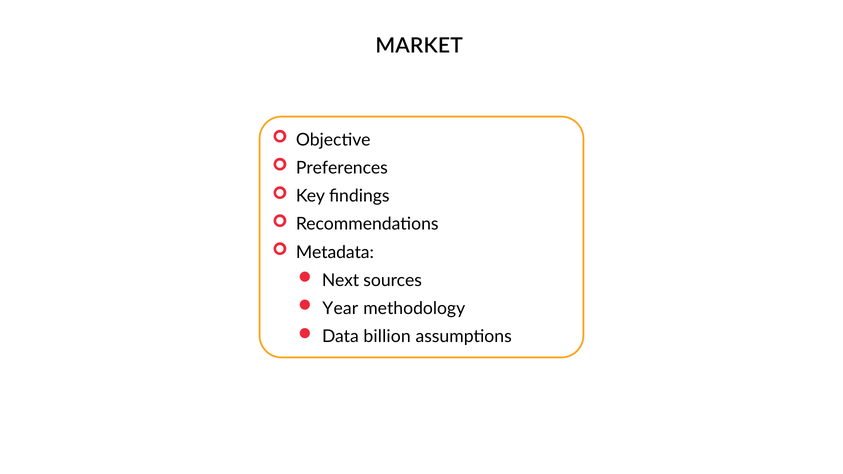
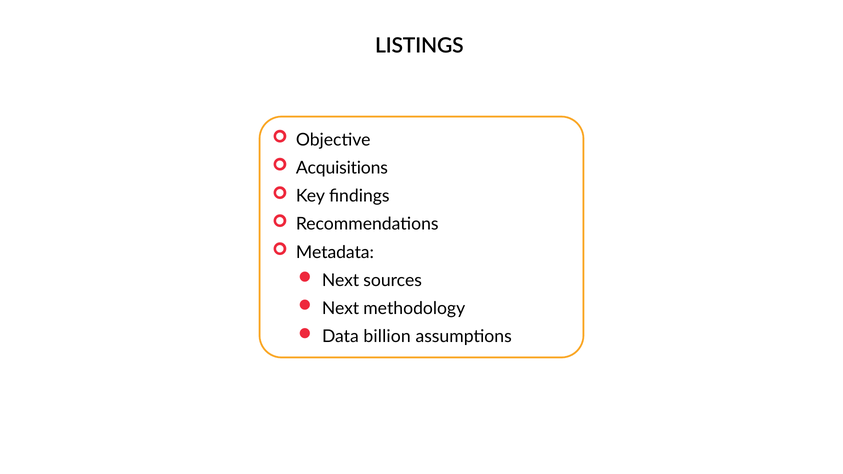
MARKET: MARKET -> LISTINGS (419, 46)
Preferences: Preferences -> Acquisitions (342, 168)
Year: Year -> Next (340, 309)
